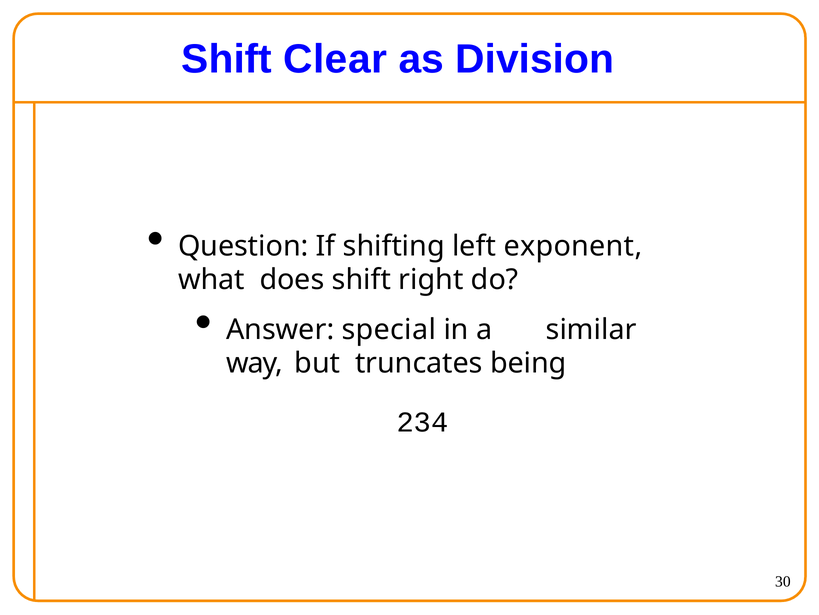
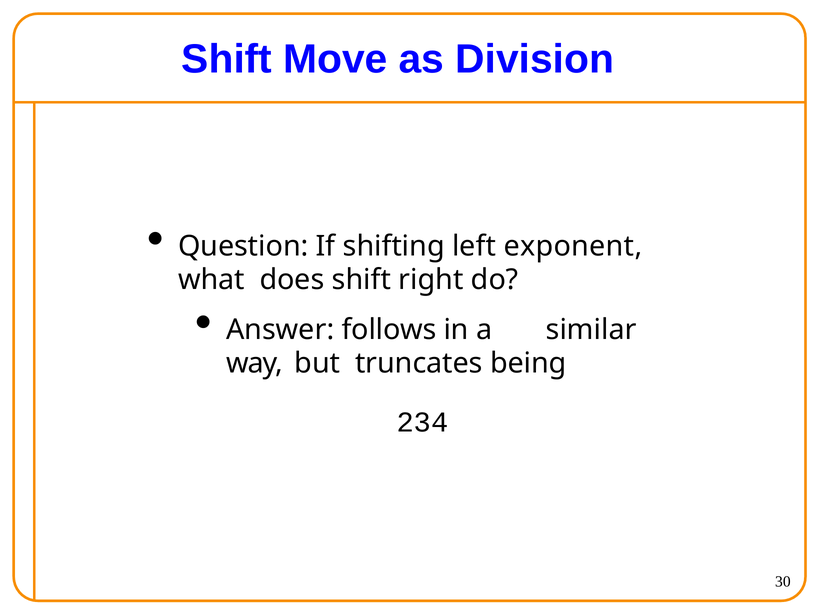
Clear: Clear -> Move (335, 59)
special: special -> follows (389, 330)
